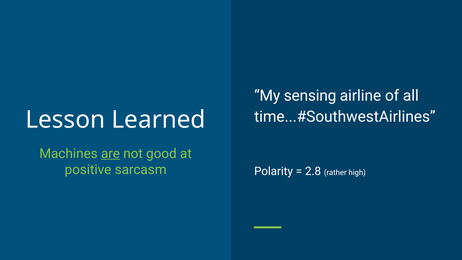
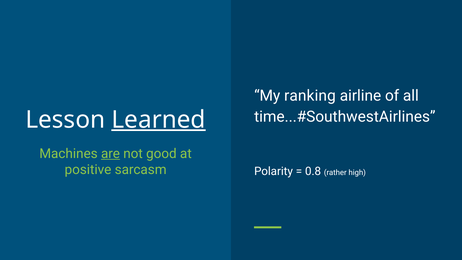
sensing: sensing -> ranking (310, 96)
Learned underline: none -> present (159, 120)
2.8: 2.8 -> 0.8 (313, 171)
